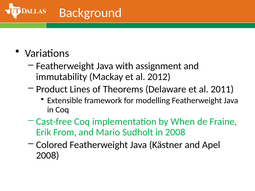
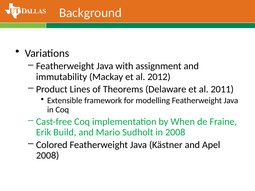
From: From -> Build (65, 132)
